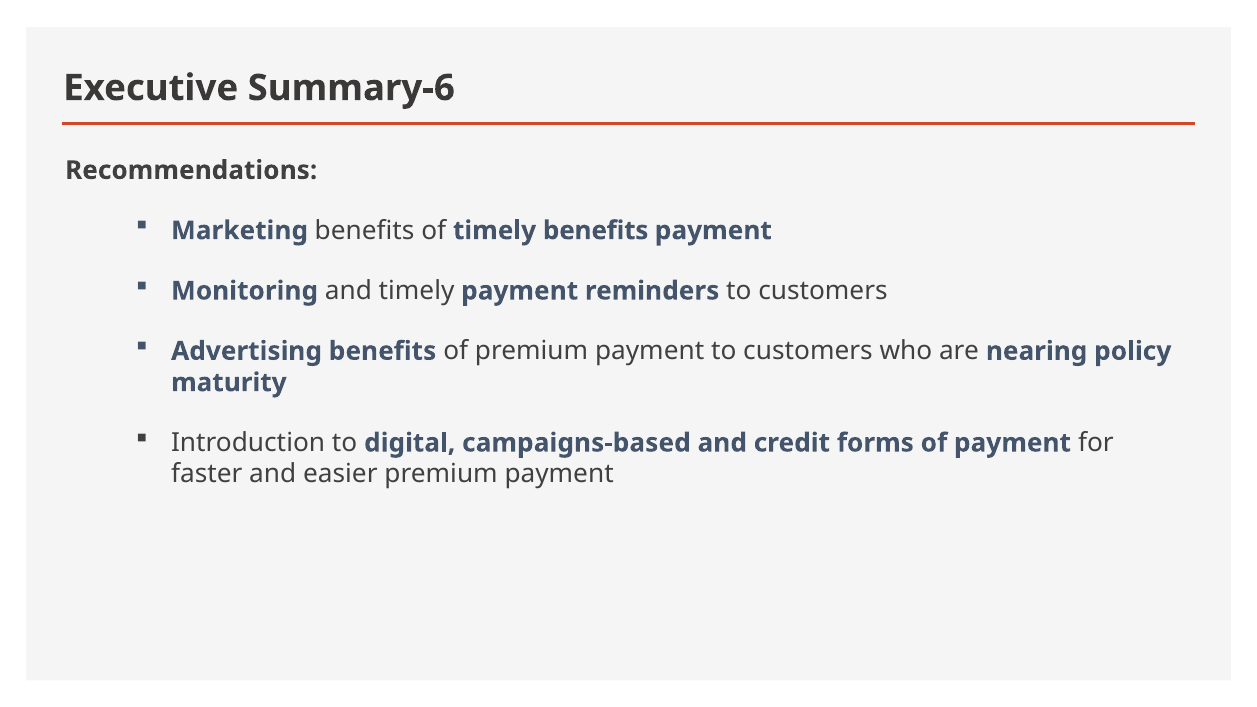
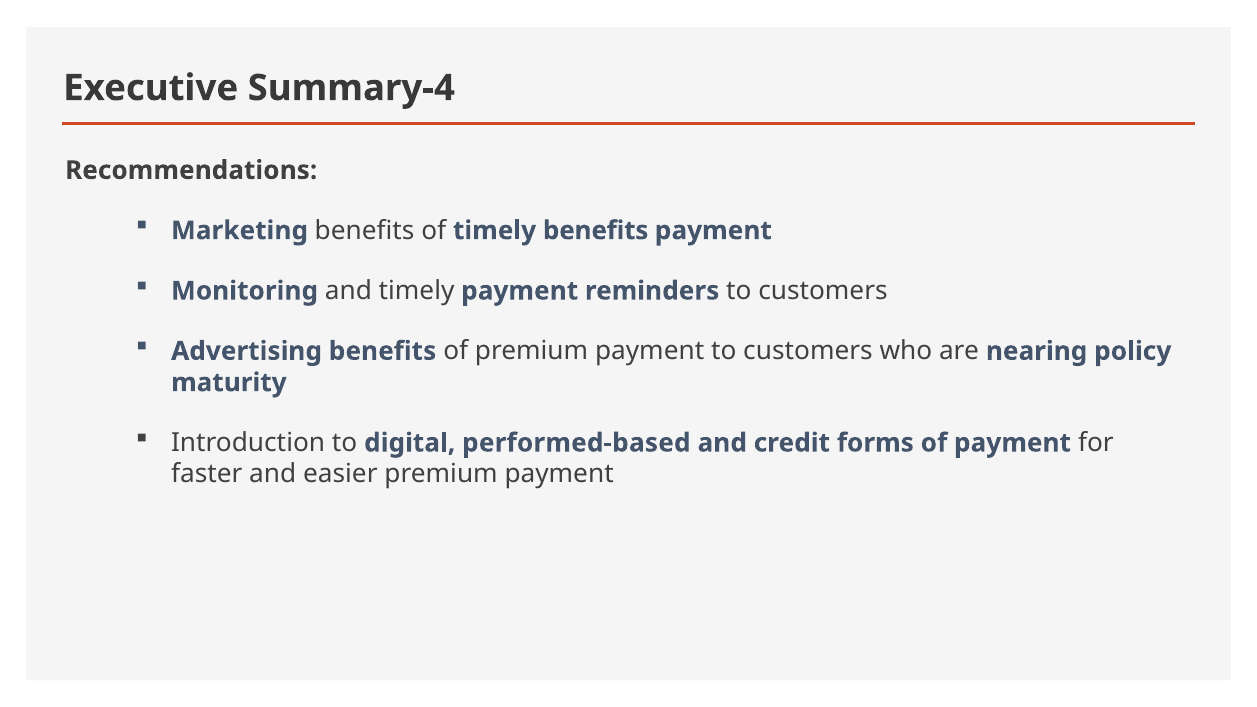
Summary-6: Summary-6 -> Summary-4 (351, 88)
campaigns-based: campaigns-based -> performed-based (576, 443)
